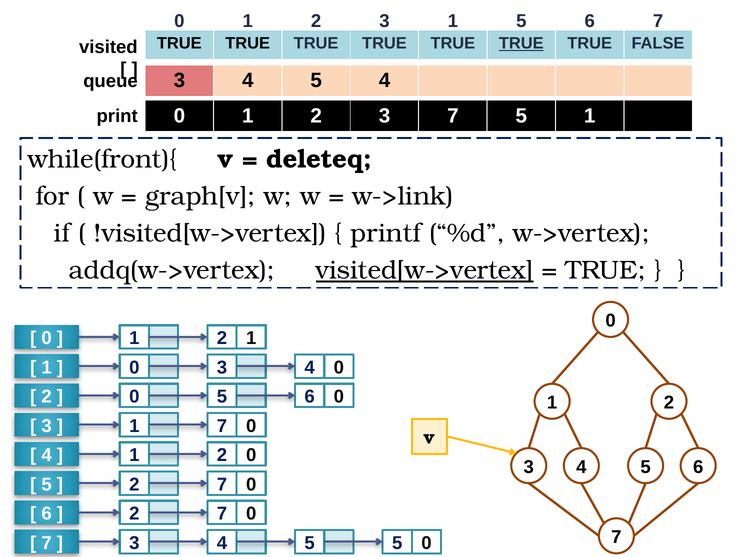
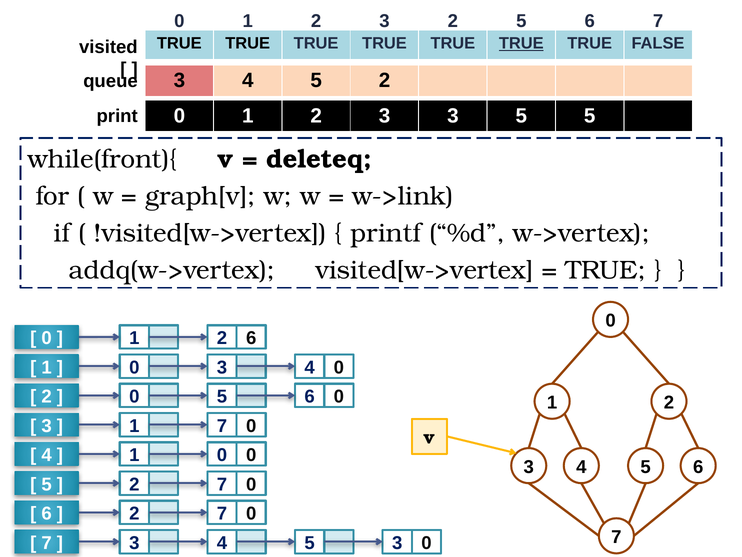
3 1: 1 -> 2 (453, 21)
5 4: 4 -> 2 (385, 81)
2 3 7: 7 -> 3 (453, 116)
1: 1 -> 5 (590, 116)
visited[w->vertex underline: present -> none (425, 270)
1 2 1: 1 -> 6 (251, 338)
2: 2 -> 0 (222, 455)
5 5: 5 -> 3 (397, 542)
